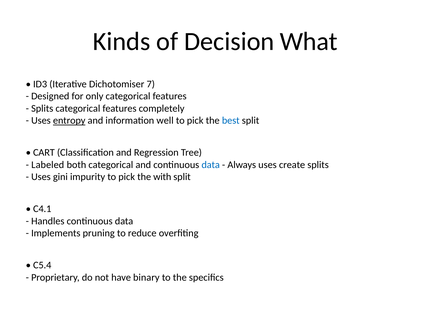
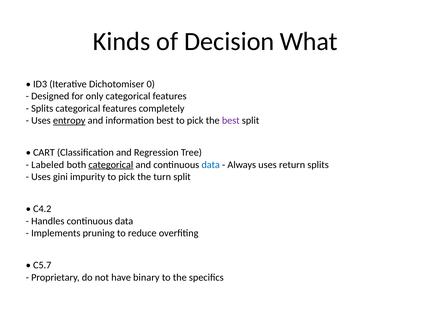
7: 7 -> 0 (151, 84)
information well: well -> best (165, 121)
best colour: blue -> purple (231, 121)
categorical underline: none -> present (111, 165)
create: create -> return (292, 165)
with: with -> turn (162, 177)
C4.1: C4.1 -> C4.2 (42, 209)
C5.4: C5.4 -> C5.7 (42, 266)
